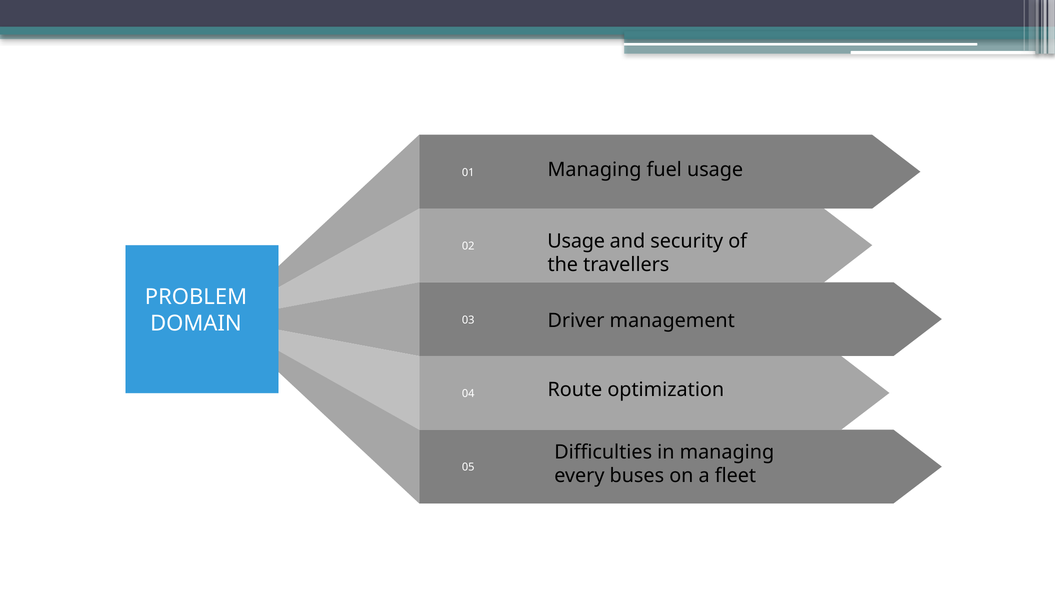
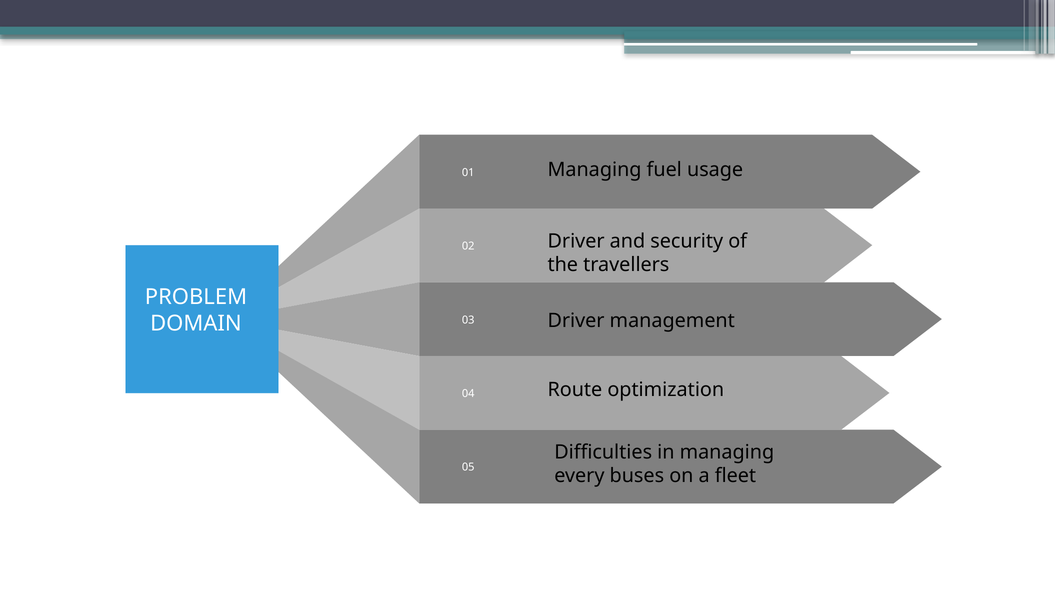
Usage: Usage -> Driver (576, 241)
